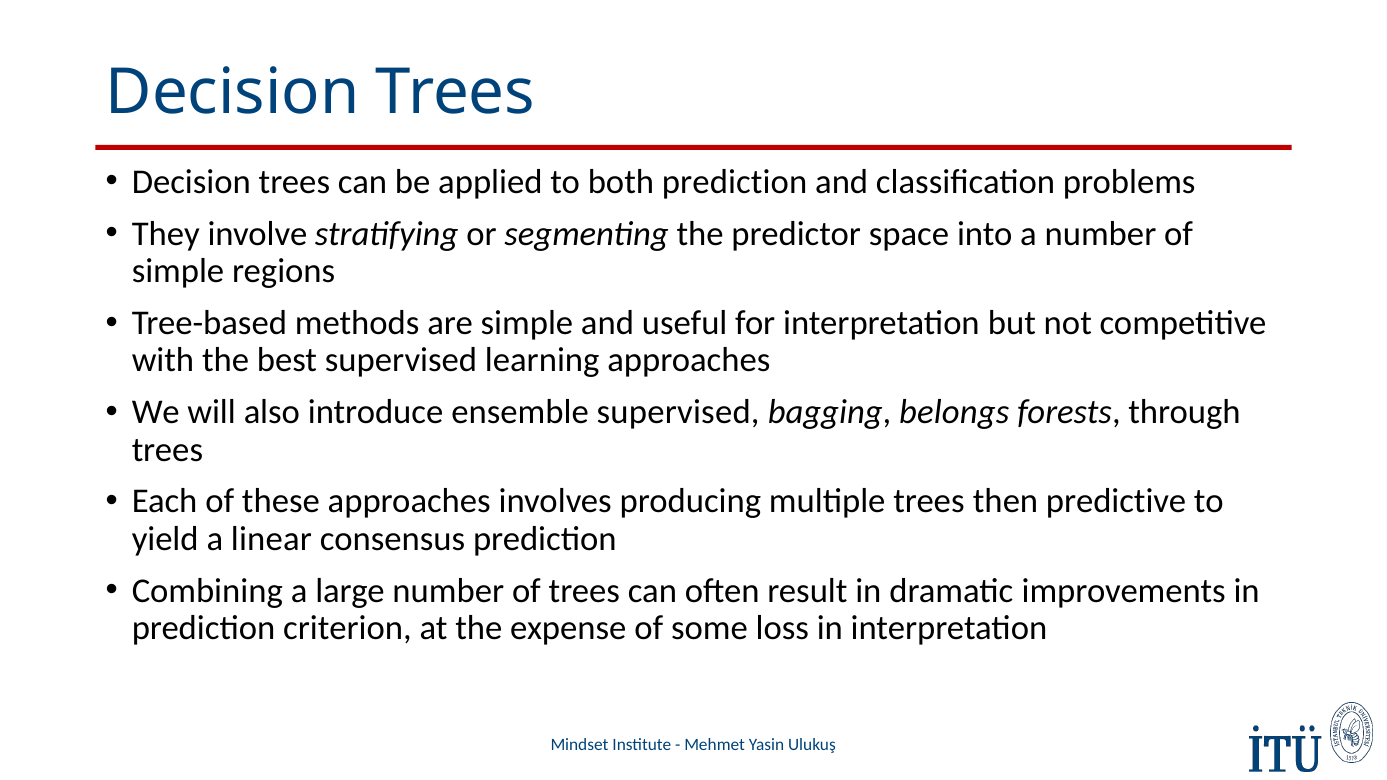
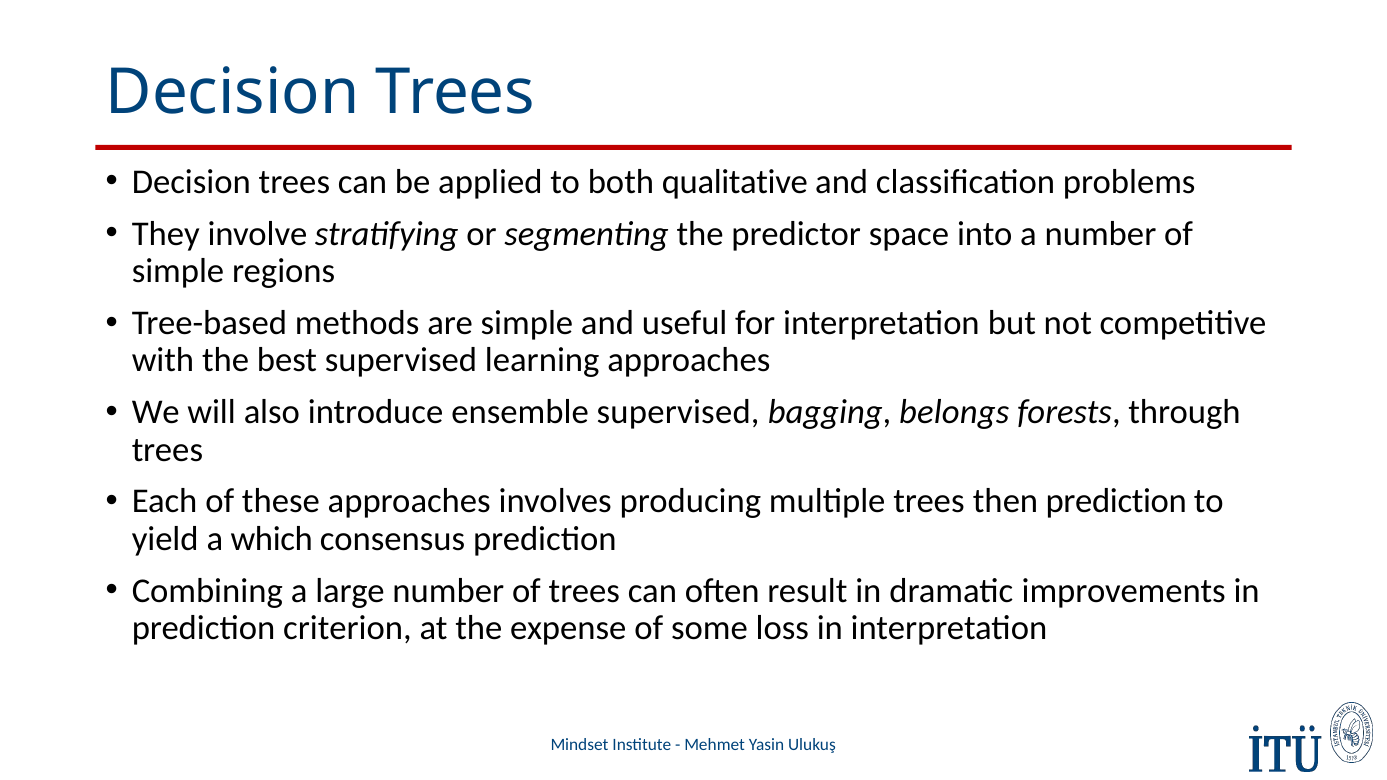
both prediction: prediction -> qualitative (735, 182)
then predictive: predictive -> prediction (1116, 502)
linear: linear -> which (272, 539)
